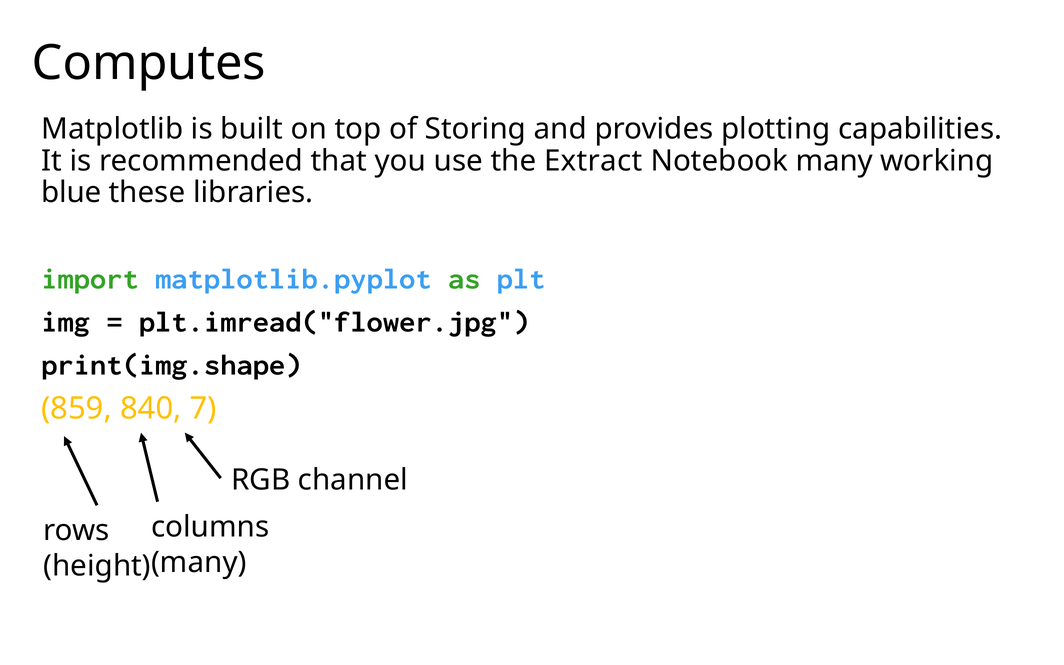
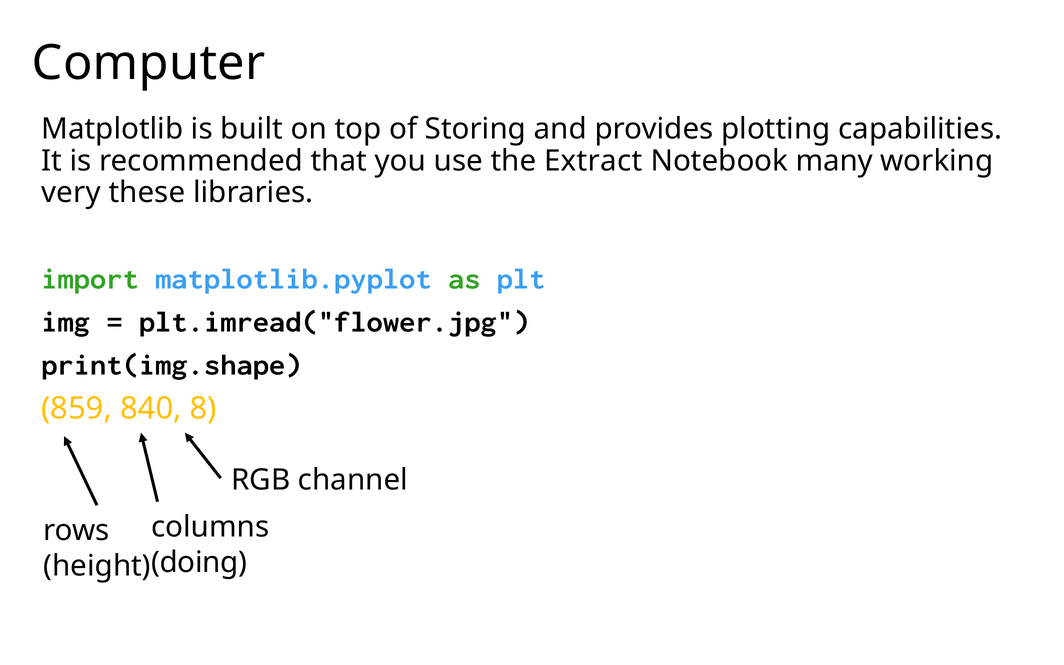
Computes: Computes -> Computer (149, 63)
blue: blue -> very (71, 193)
7: 7 -> 8 (203, 409)
many: many -> doing (199, 562)
